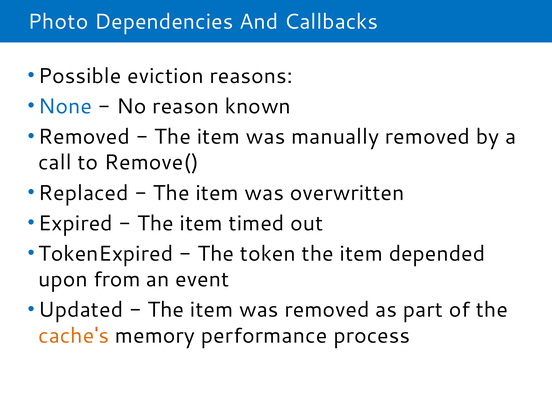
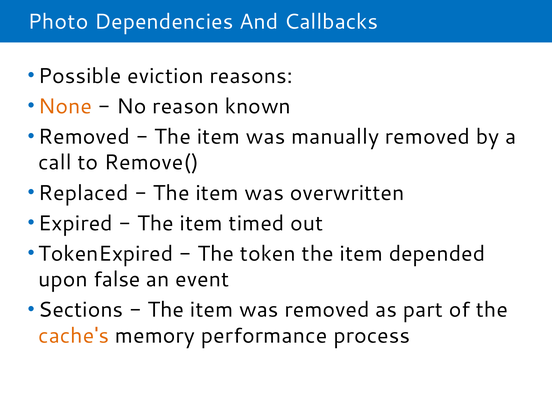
None colour: blue -> orange (65, 106)
from: from -> false (117, 279)
Updated: Updated -> Sections (81, 310)
